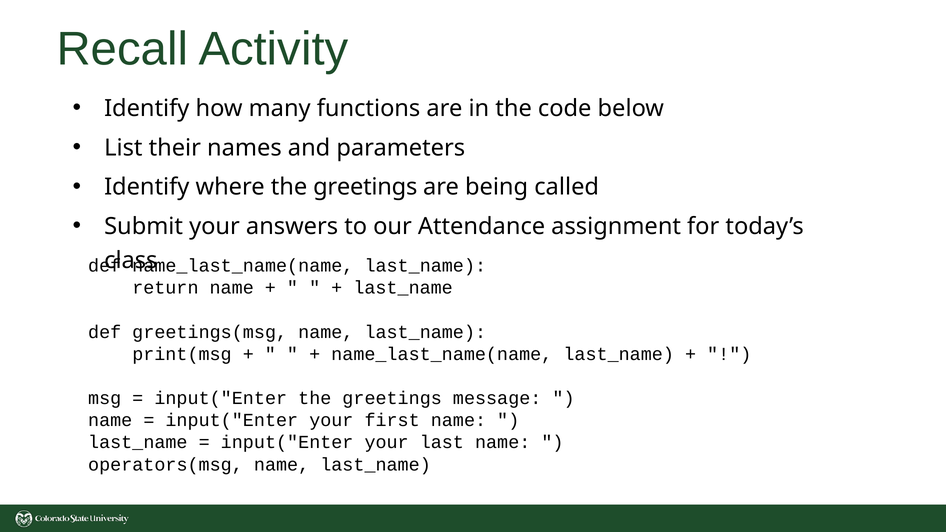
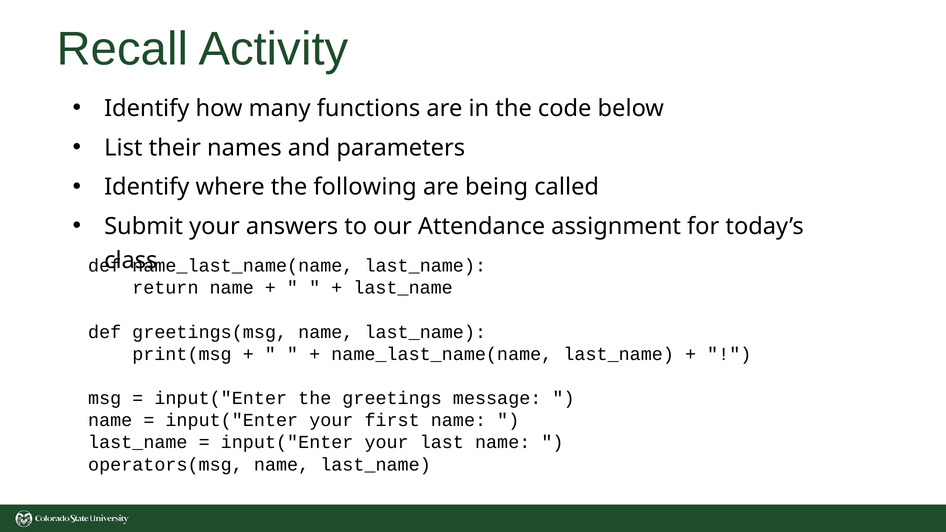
where the greetings: greetings -> following (365, 187)
